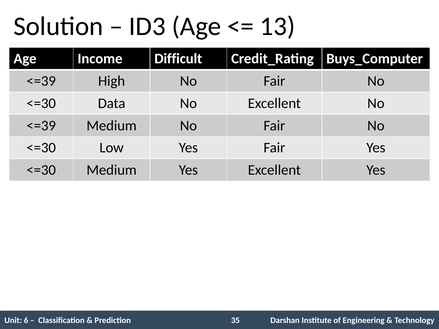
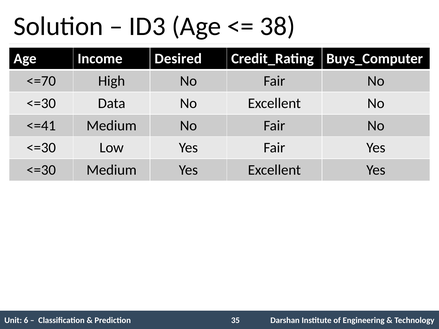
13: 13 -> 38 (278, 26)
Difficult: Difficult -> Desired (178, 59)
<=39: <=39 -> <=70 (41, 81)
<=39: <=39 -> <=41 (41, 126)
